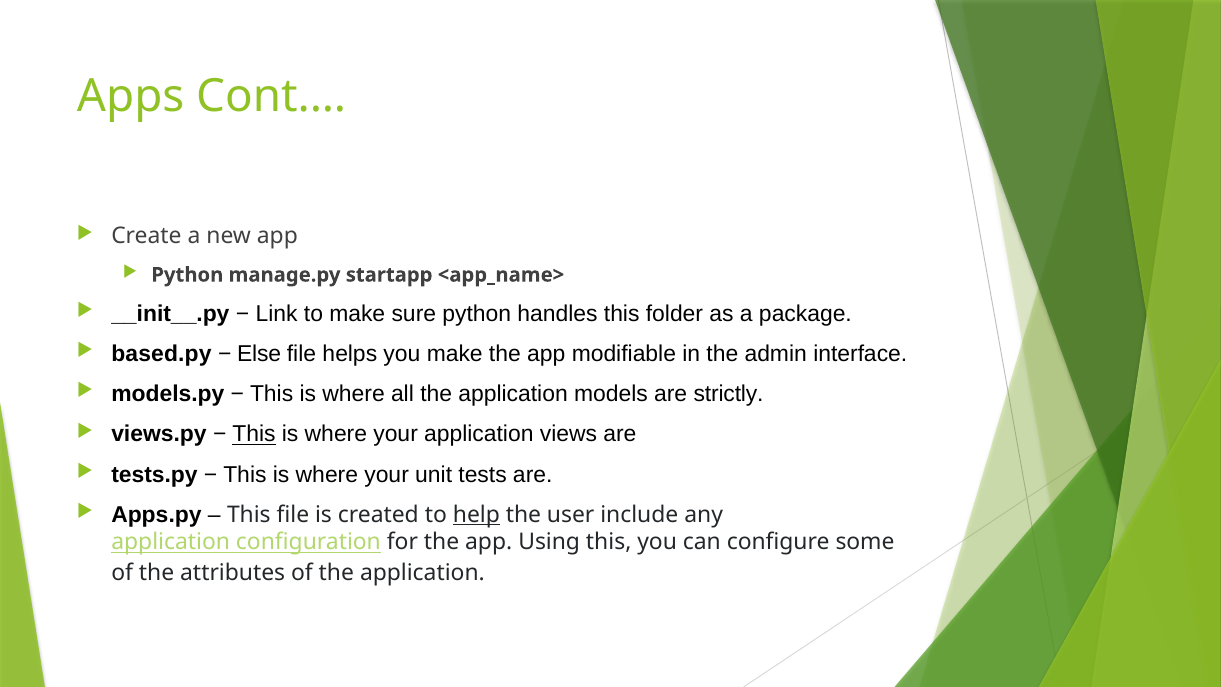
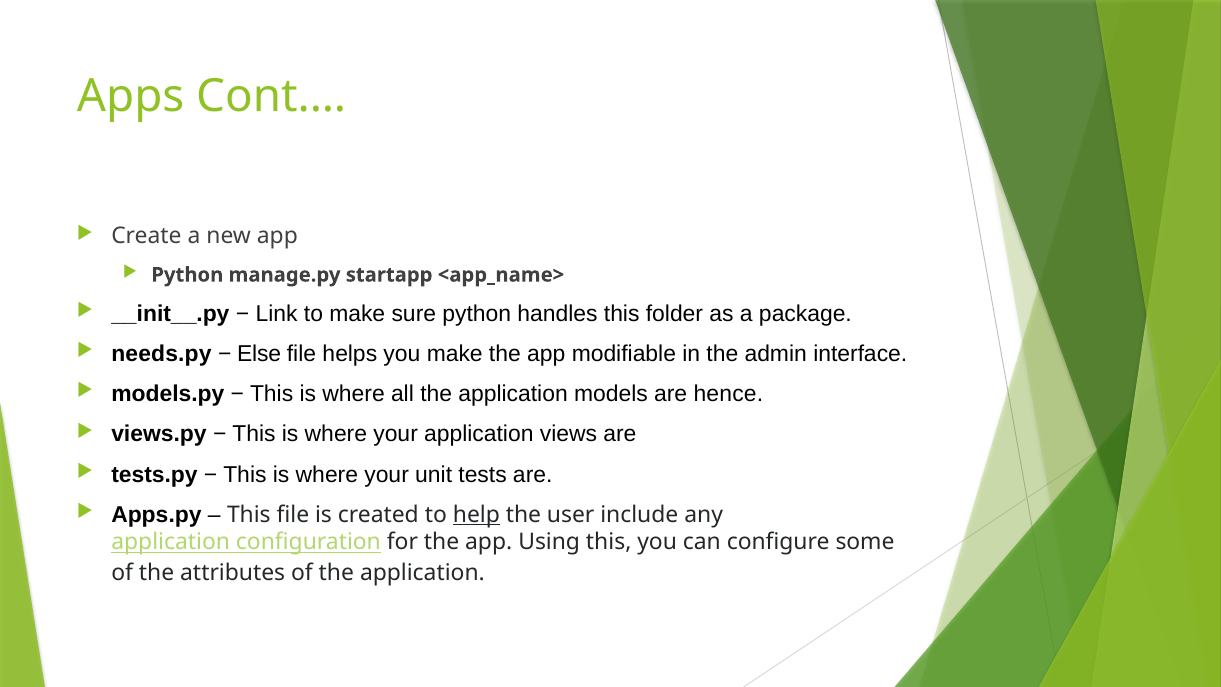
based.py: based.py -> needs.py (161, 354)
strictly: strictly -> hence (728, 394)
This underline: present -> none (254, 434)
